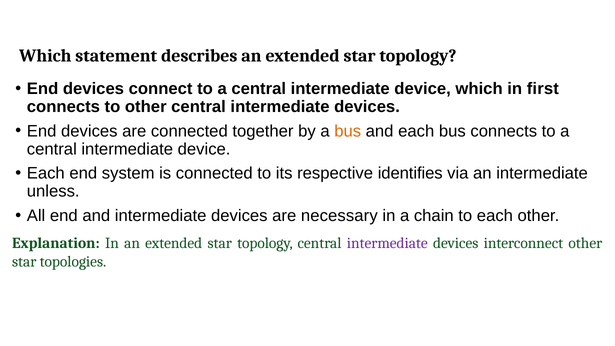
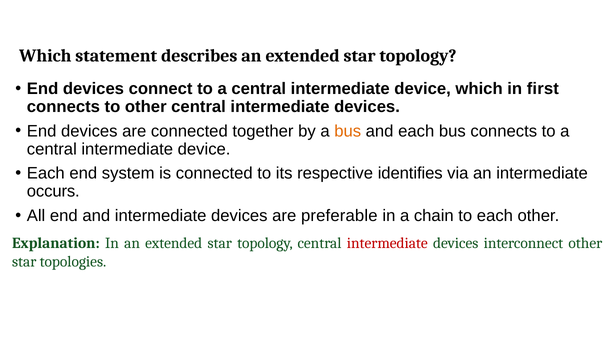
unless: unless -> occurs (53, 191)
necessary: necessary -> preferable (339, 216)
intermediate colour: purple -> red (387, 243)
